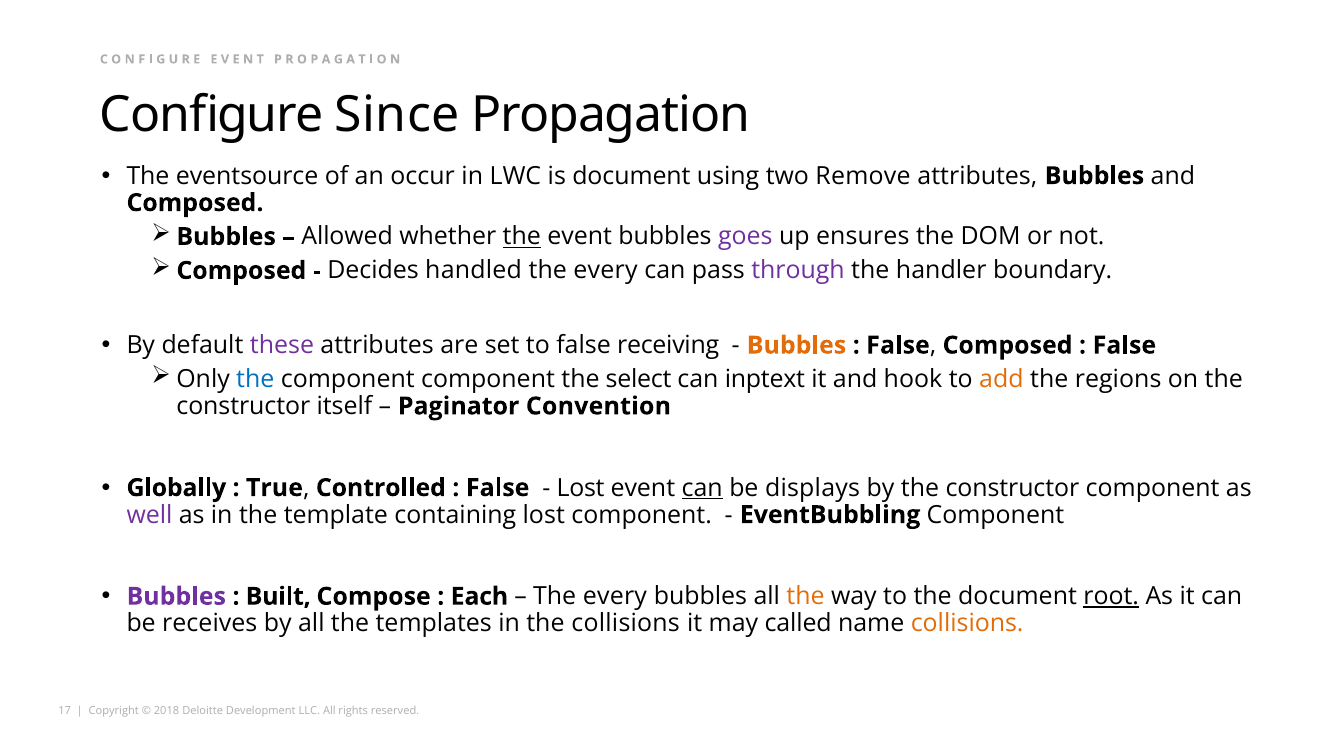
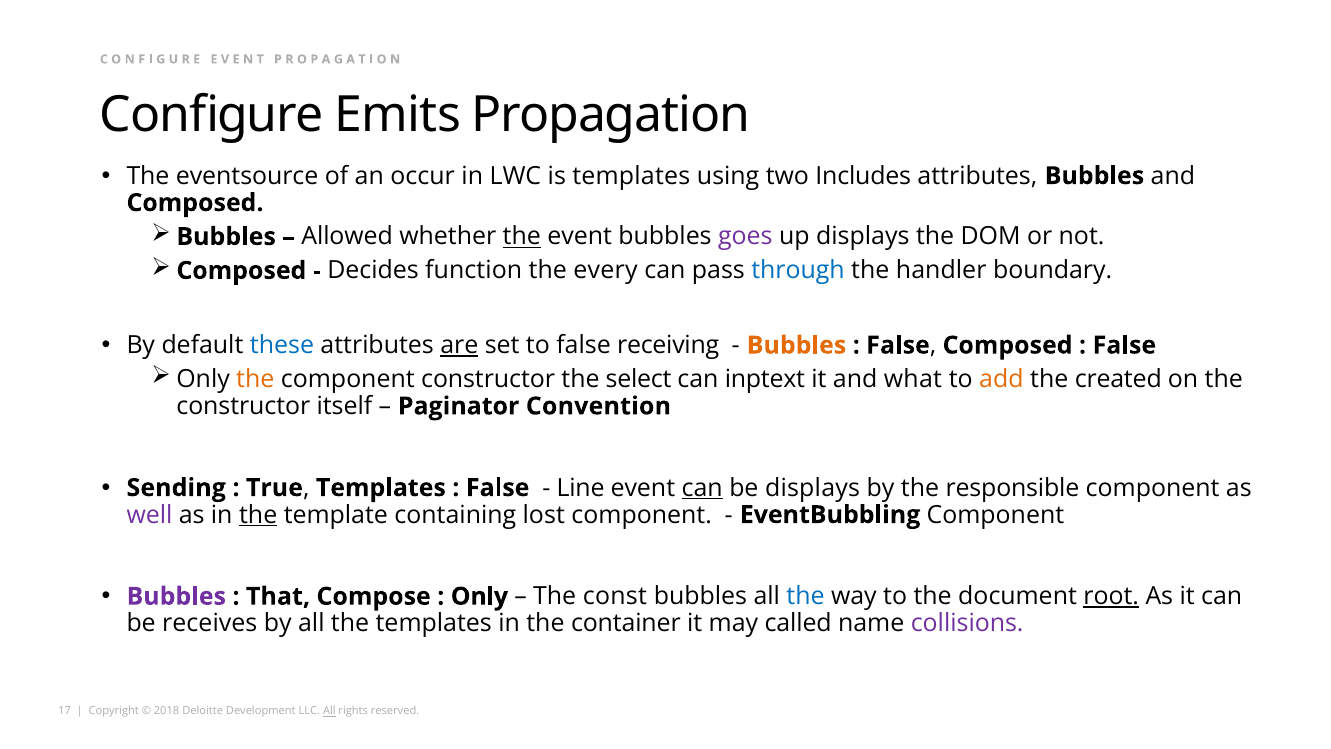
Since: Since -> Emits (398, 115)
is document: document -> templates (631, 176)
Remove: Remove -> Includes (863, 176)
up ensures: ensures -> displays (863, 237)
handled: handled -> function (474, 270)
through colour: purple -> blue (798, 270)
these colour: purple -> blue (282, 345)
are underline: none -> present (459, 345)
the colour: blue -> orange (255, 379)
component component: component -> constructor (488, 379)
hook: hook -> what (913, 379)
regions: regions -> created (1118, 379)
Globally: Globally -> Sending (176, 488)
True Controlled: Controlled -> Templates (381, 488)
Lost: Lost -> Line (581, 488)
by the constructor: constructor -> responsible (1012, 488)
the underline: none -> present (258, 515)
Built: Built -> That (278, 596)
Each: Each -> Only (479, 596)
every: every -> const (615, 596)
the colour: orange -> blue (805, 596)
the collisions: collisions -> container (626, 623)
collisions colour: orange -> purple (967, 623)
All underline: none -> present (329, 711)
